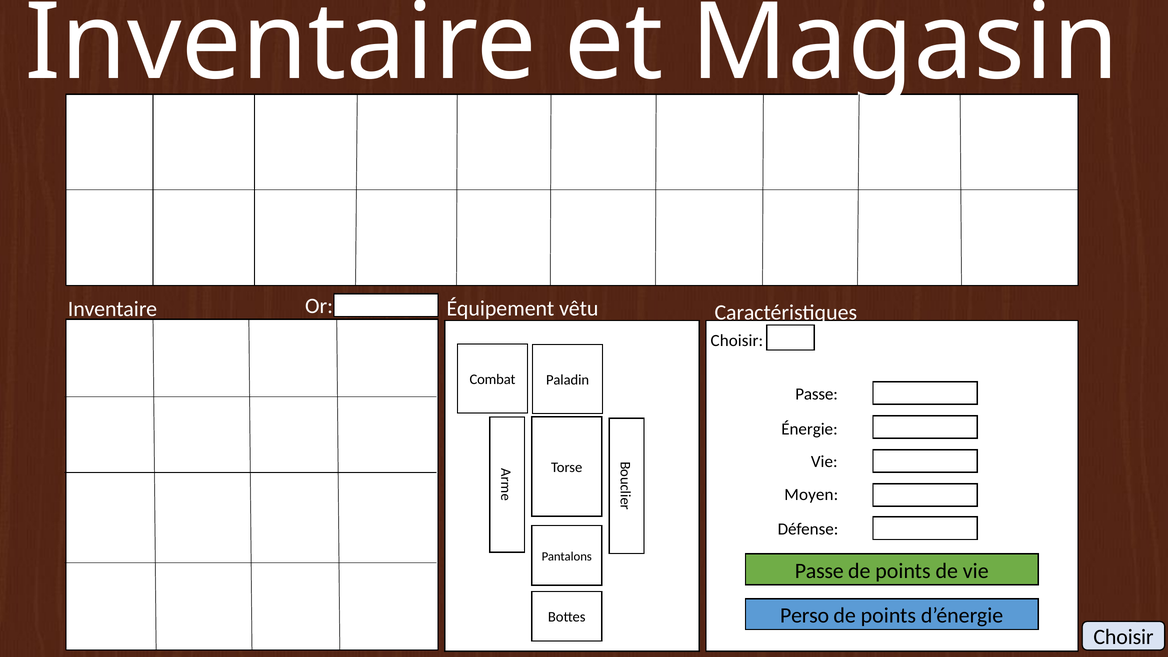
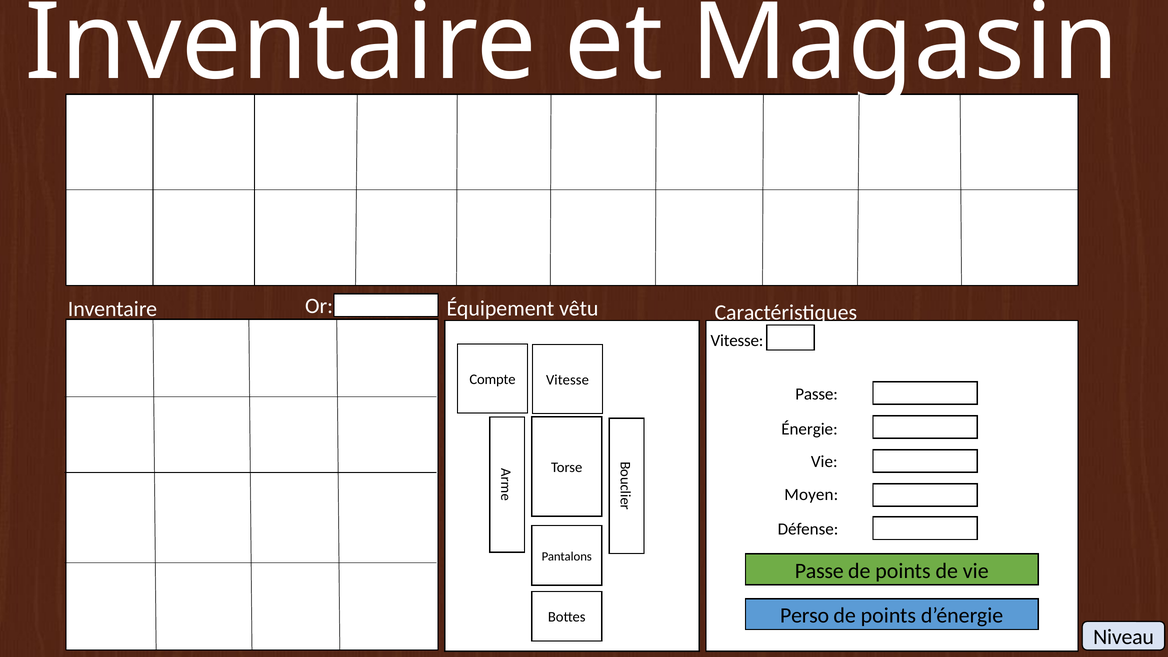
Choisir: Choisir -> Vitesse (737, 341)
Combat: Combat -> Compte (493, 379)
Paladin: Paladin -> Vitesse (567, 380)
Choisir: Choisir -> Niveau (1124, 637)
